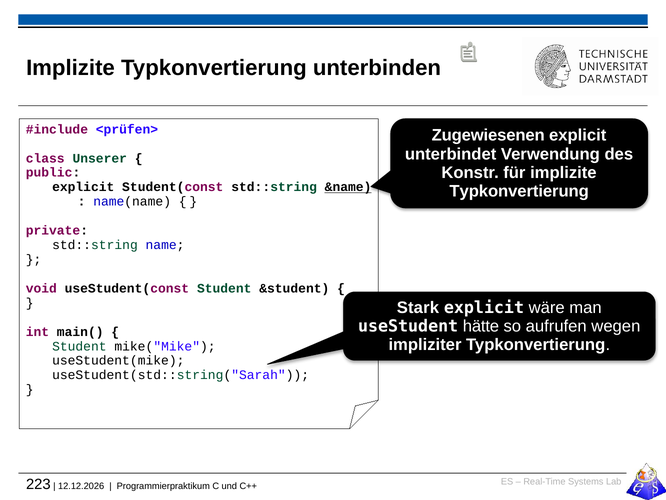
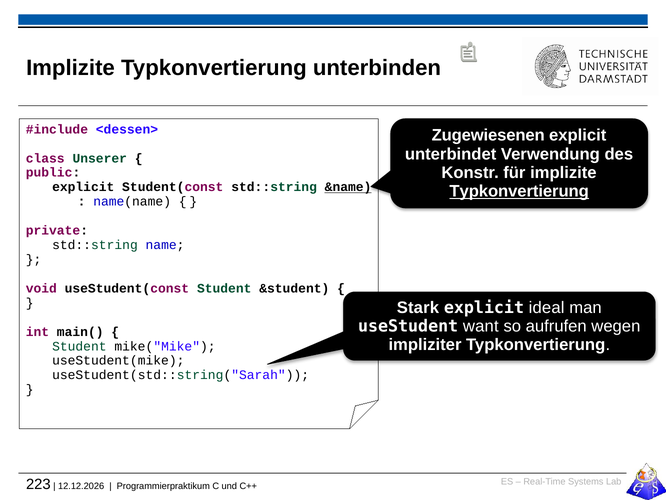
<prüfen>: <prüfen> -> <dessen> (127, 129)
Typkonvertierung underline: none -> present (519, 191)
wäre: wäre -> ideal (547, 307)
hätte: hätte -> want (481, 326)
